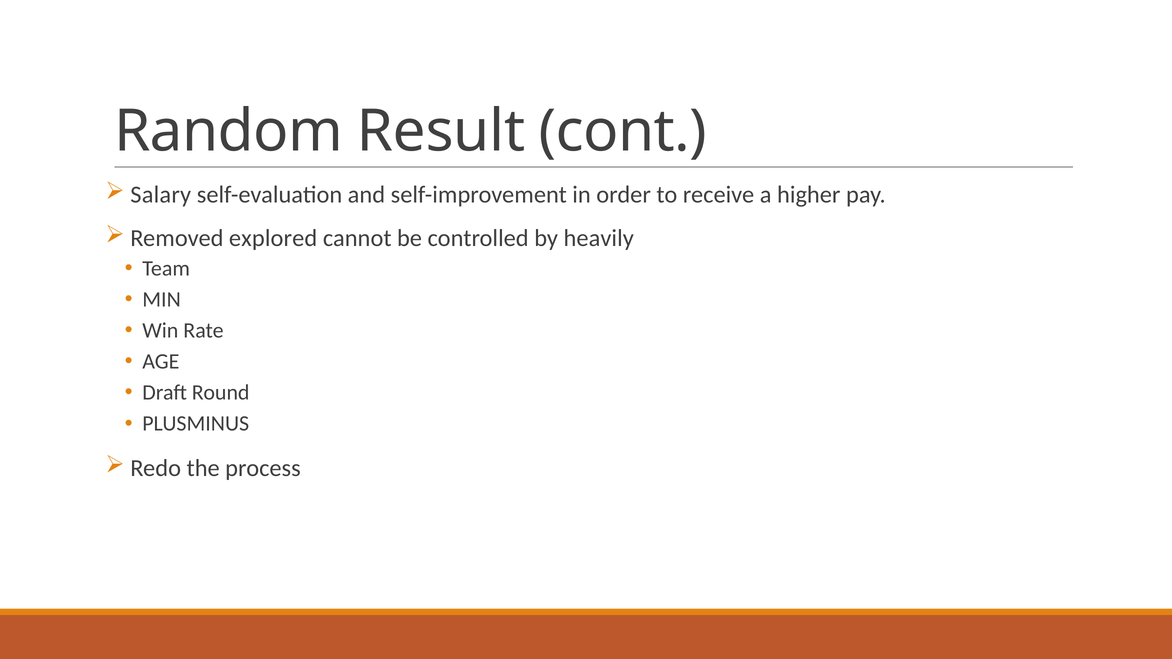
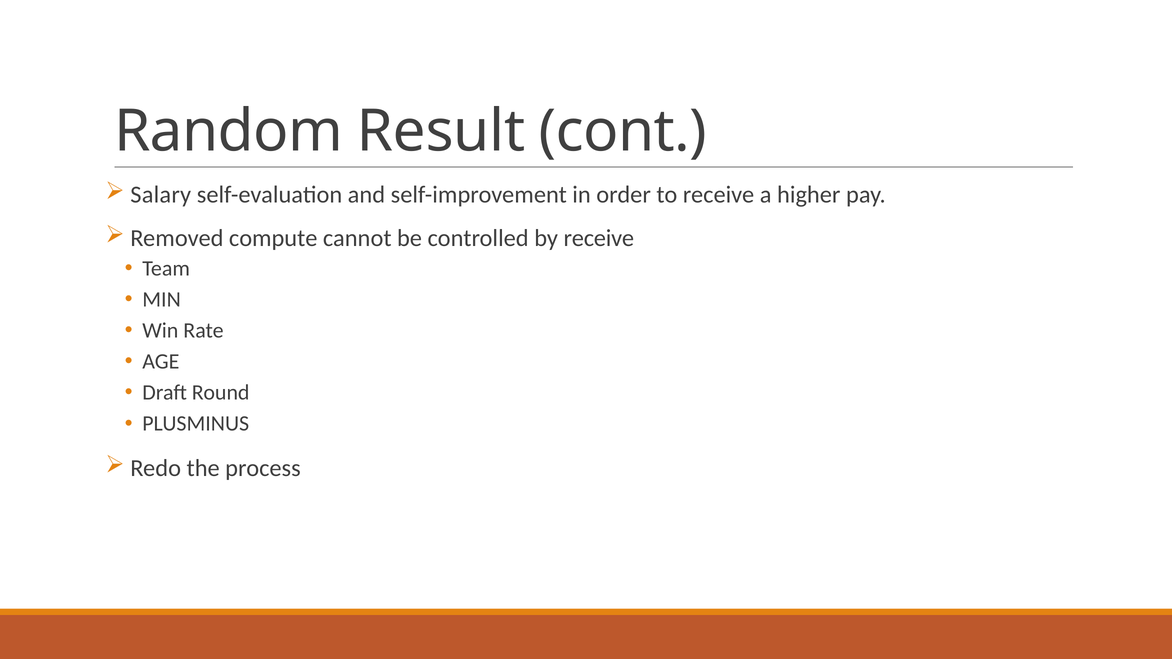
explored: explored -> compute (273, 238)
by heavily: heavily -> receive (599, 238)
